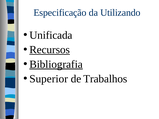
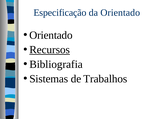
da Utilizando: Utilizando -> Orientado (120, 13)
Unificada: Unificada -> Orientado (51, 35)
Bibliografia underline: present -> none (56, 64)
Superior: Superior -> Sistemas (49, 79)
